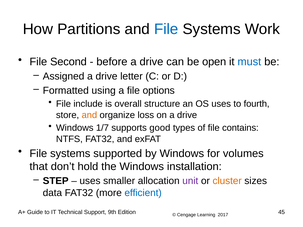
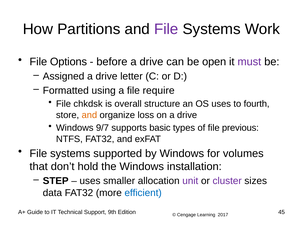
File colour: blue -> purple (166, 29)
Second: Second -> Options (68, 62)
must colour: blue -> purple (249, 62)
options: options -> require (159, 91)
include: include -> chkdsk (88, 104)
1/7: 1/7 -> 9/7 (102, 128)
good: good -> basic (160, 128)
contains: contains -> previous (240, 128)
cluster colour: orange -> purple (227, 181)
